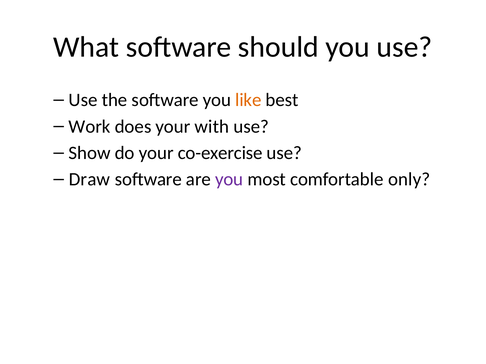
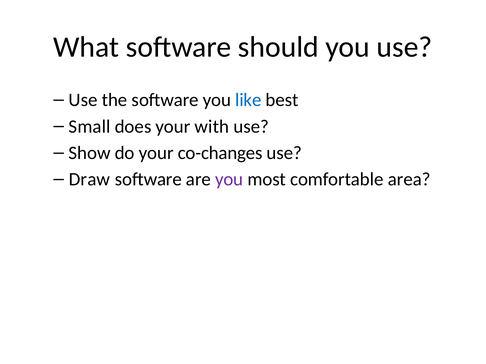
like colour: orange -> blue (248, 100)
Work: Work -> Small (90, 127)
co-exercise: co-exercise -> co-changes (220, 153)
only: only -> area (409, 180)
